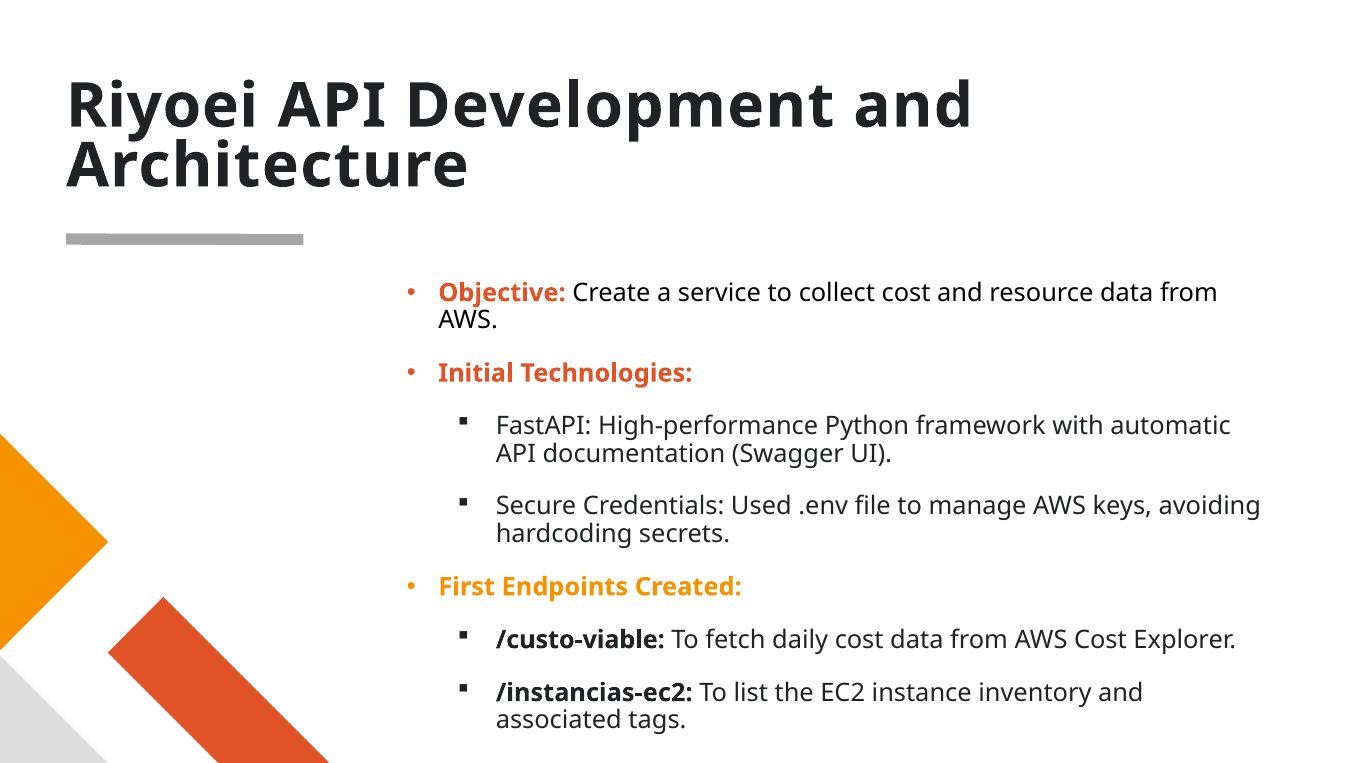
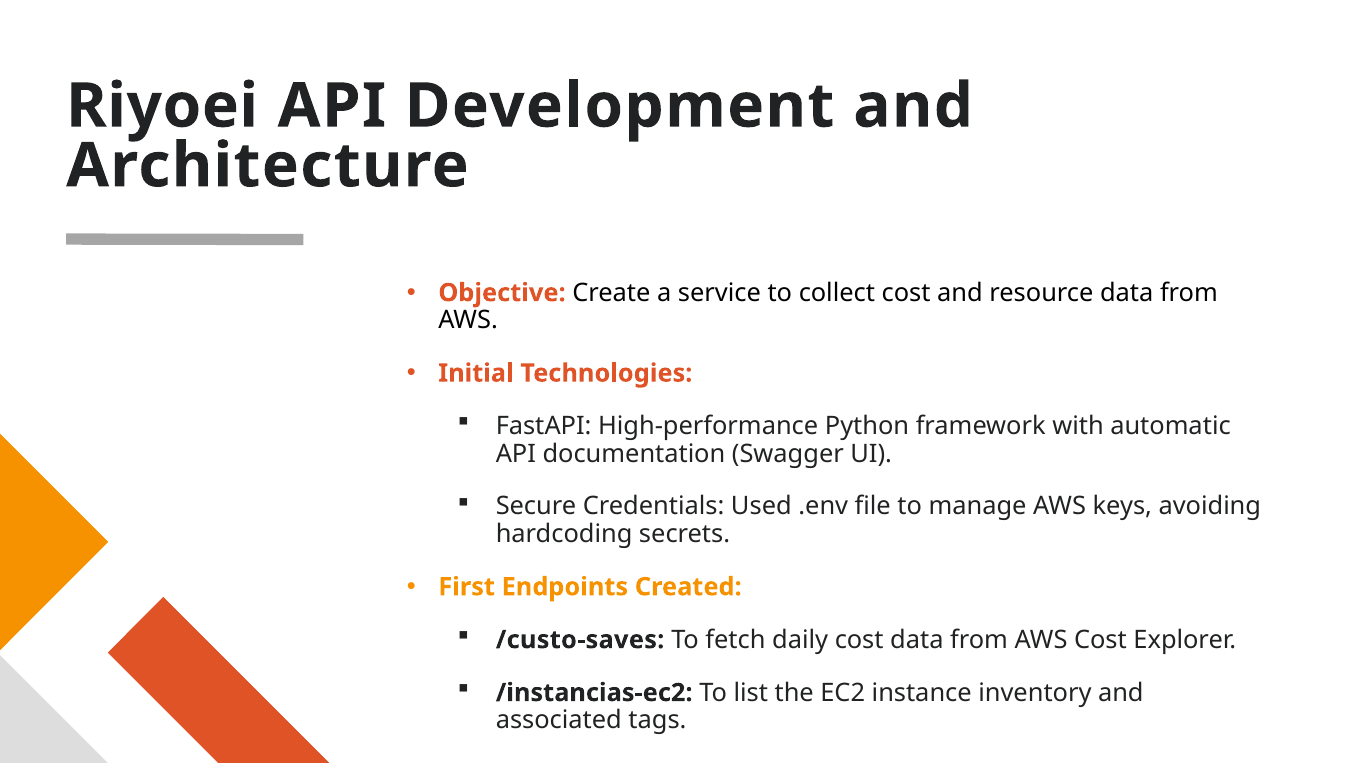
/custo-viable: /custo-viable -> /custo-saves (580, 640)
